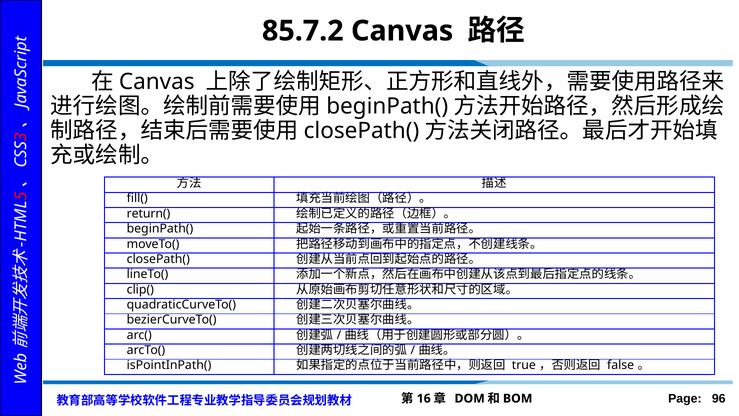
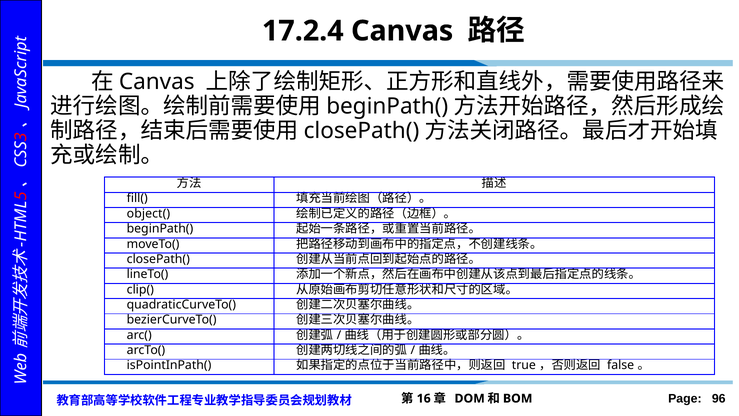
85.7.2: 85.7.2 -> 17.2.4 (303, 31)
return(: return( -> object( (148, 213)
